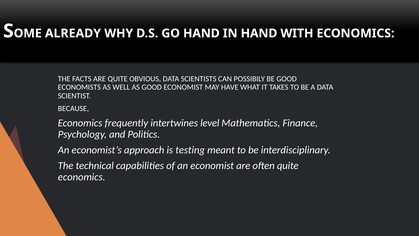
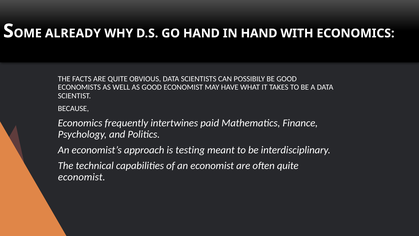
level: level -> paid (210, 123)
economics: economics -> economist (82, 177)
